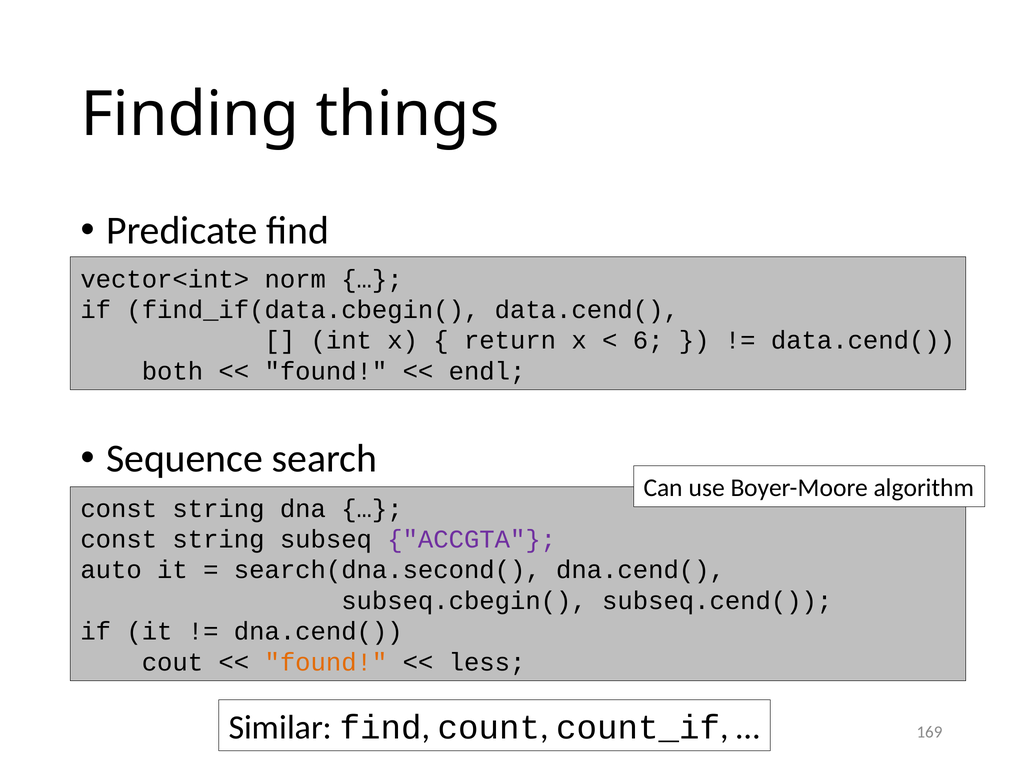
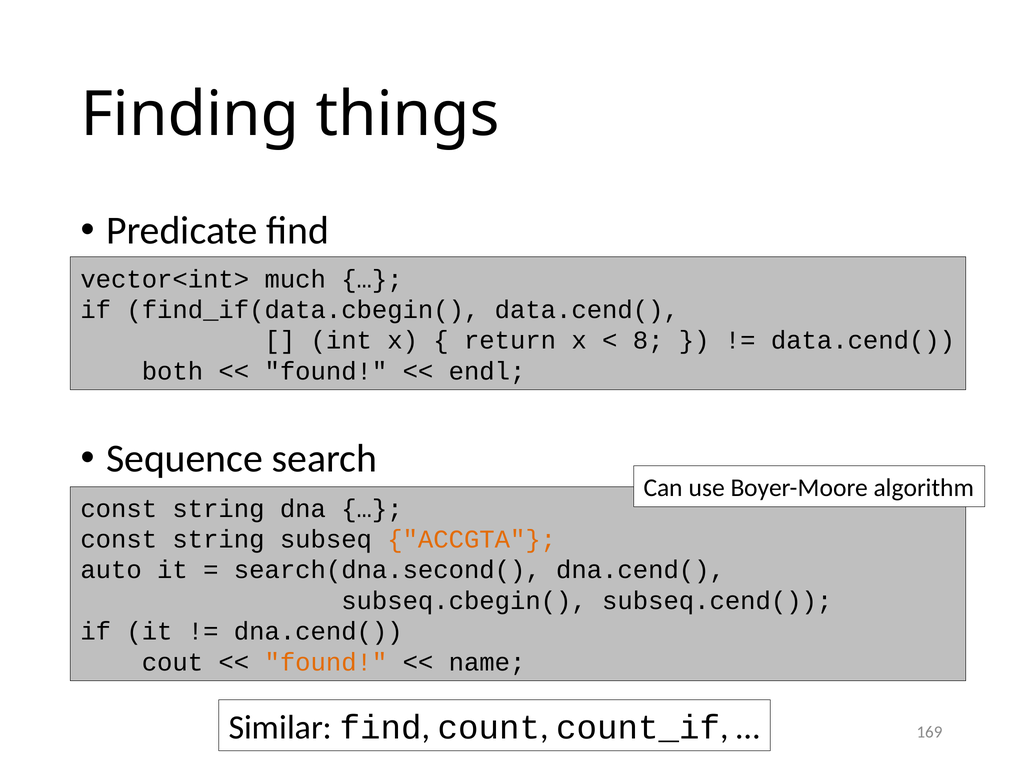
norm: norm -> much (295, 279)
6: 6 -> 8 (648, 341)
ACCGTA colour: purple -> orange (472, 540)
less: less -> name (487, 662)
